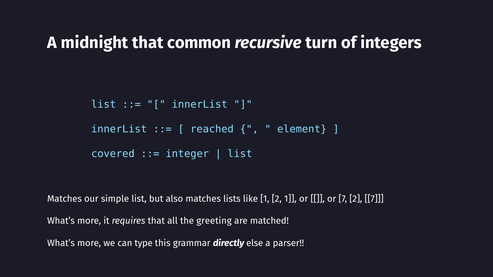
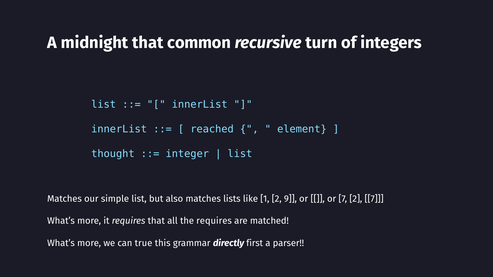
covered: covered -> thought (113, 154)
2 1: 1 -> 9 (290, 199)
the greeting: greeting -> requires (214, 221)
type: type -> true (144, 243)
else: else -> first (255, 243)
